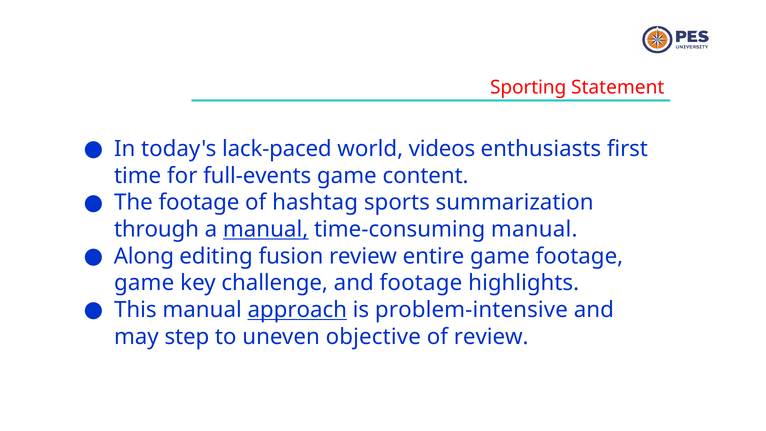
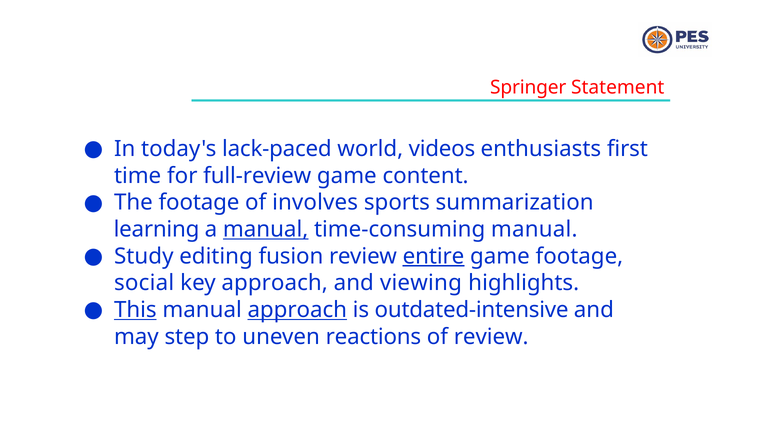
Sporting: Sporting -> Springer (528, 87)
full-events: full-events -> full-review (257, 176)
hashtag: hashtag -> involves (315, 203)
through: through -> learning (157, 229)
Along: Along -> Study (144, 256)
entire underline: none -> present (434, 256)
game: game -> social (144, 283)
key challenge: challenge -> approach (275, 283)
and footage: footage -> viewing (421, 283)
This underline: none -> present (135, 310)
problem-intensive: problem-intensive -> outdated-intensive (472, 310)
objective: objective -> reactions (373, 337)
